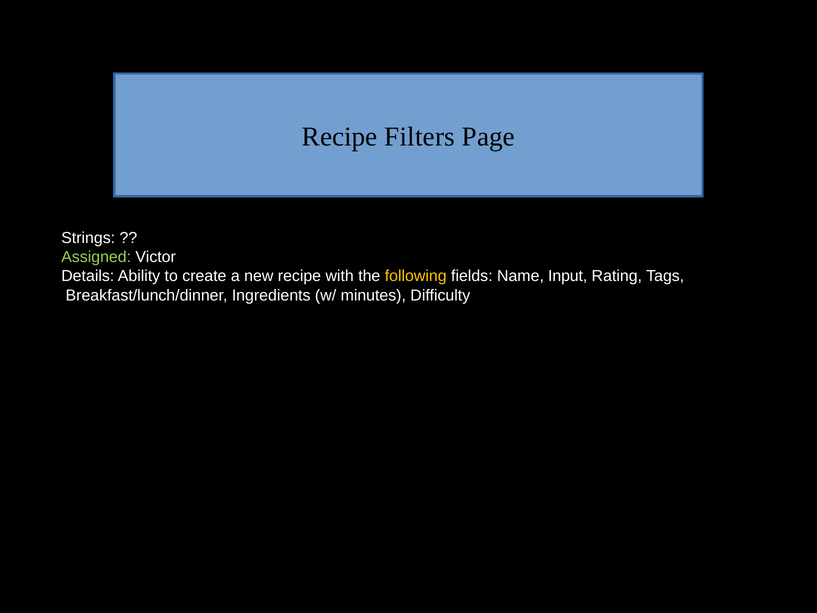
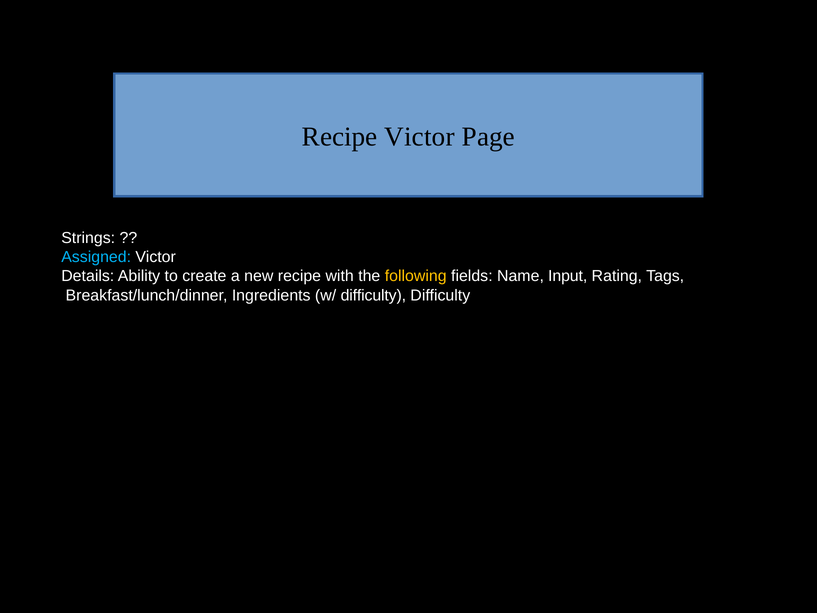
Recipe Filters: Filters -> Victor (420, 137)
Assigned colour: light green -> light blue (96, 257)
w/ minutes: minutes -> difficulty (373, 295)
